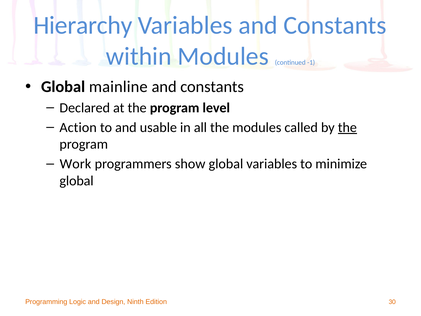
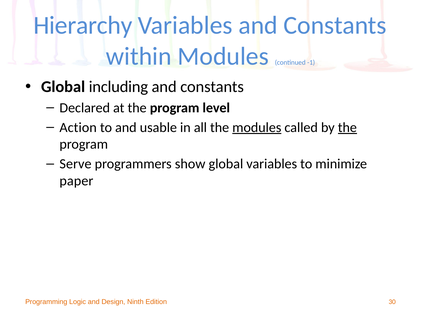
mainline: mainline -> including (118, 87)
modules underline: none -> present (257, 127)
Work: Work -> Serve (75, 164)
global: global -> paper (76, 181)
